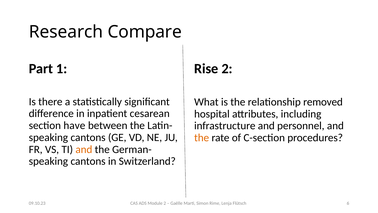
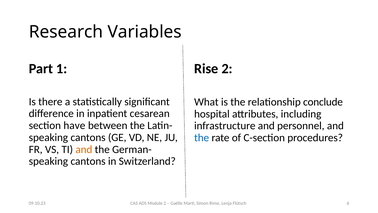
Compare: Compare -> Variables (145, 32)
removed: removed -> conclude (323, 102)
the colour: orange -> blue (202, 137)
